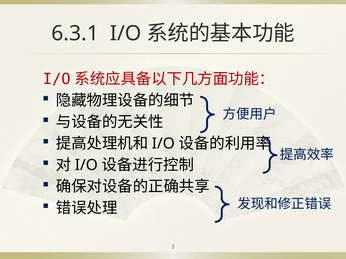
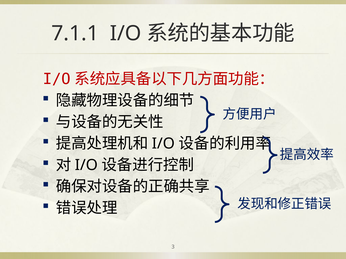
6.3.1: 6.3.1 -> 7.1.1 (75, 33)
